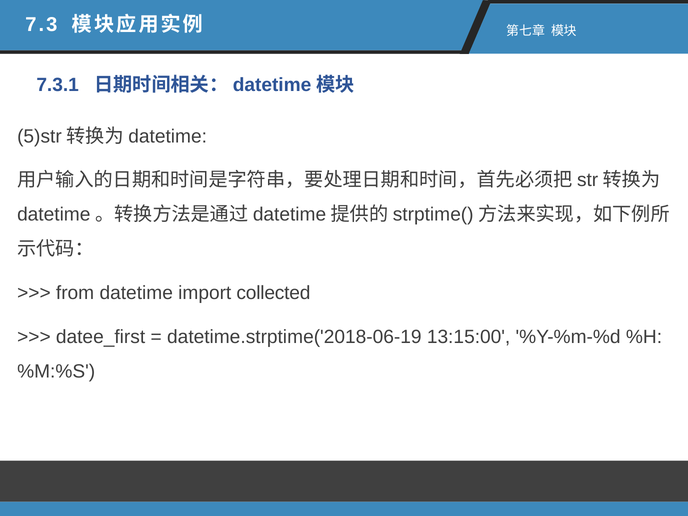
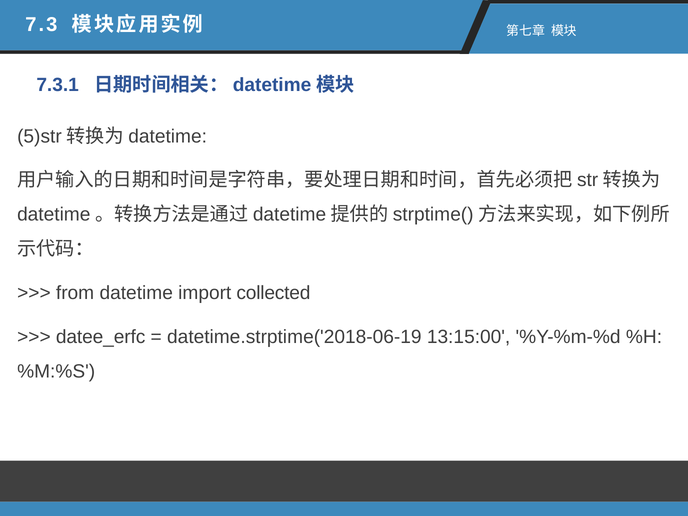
datee_first: datee_first -> datee_erfc (101, 337)
